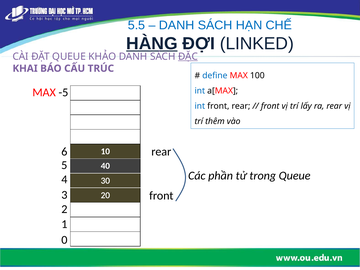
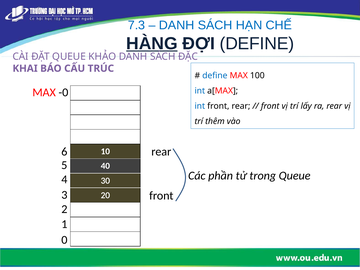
5.5: 5.5 -> 7.3 (136, 25)
ĐỢI LINKED: LINKED -> DEFINE (257, 43)
ĐẶC underline: present -> none (188, 56)
-5: -5 -> -0 (63, 92)
